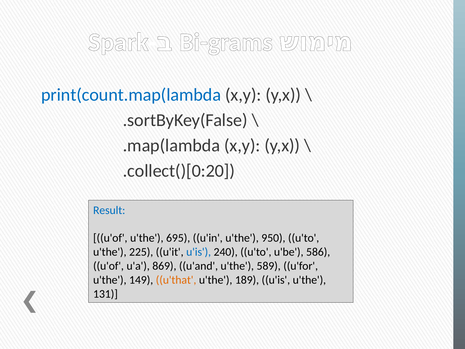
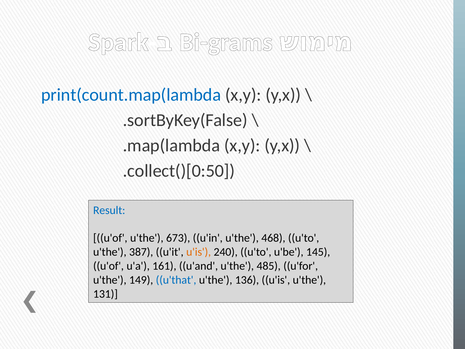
.collect()[0:20: .collect()[0:20 -> .collect()[0:50 (179, 171)
695: 695 -> 673 (178, 238)
950: 950 -> 468 (273, 238)
225: 225 -> 387 (141, 252)
u'is colour: blue -> orange (199, 252)
586: 586 -> 145 (318, 252)
869: 869 -> 161 (164, 266)
589: 589 -> 485 (269, 266)
u'that colour: orange -> blue (176, 280)
189: 189 -> 136 (247, 280)
